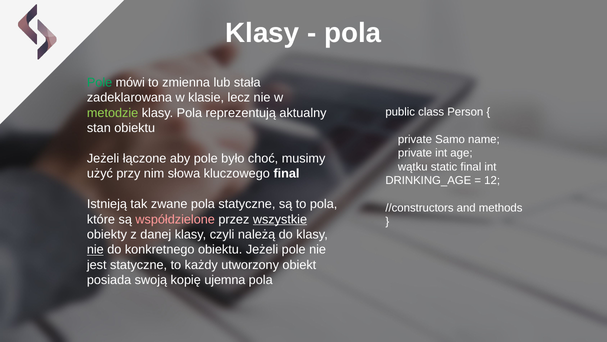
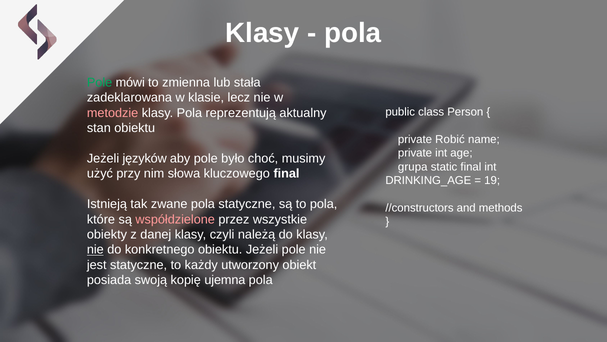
metodzie colour: light green -> pink (113, 113)
Samo: Samo -> Robić (450, 139)
łączone: łączone -> języków (145, 158)
wątku: wątku -> grupa (413, 167)
12: 12 -> 19 (492, 180)
wszystkie underline: present -> none (280, 219)
